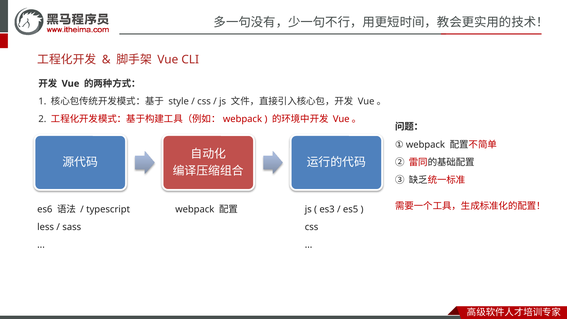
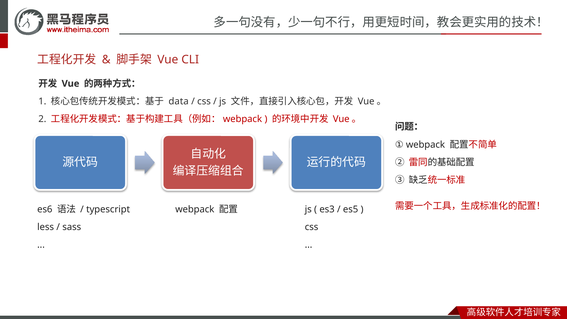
style: style -> data (179, 101)
